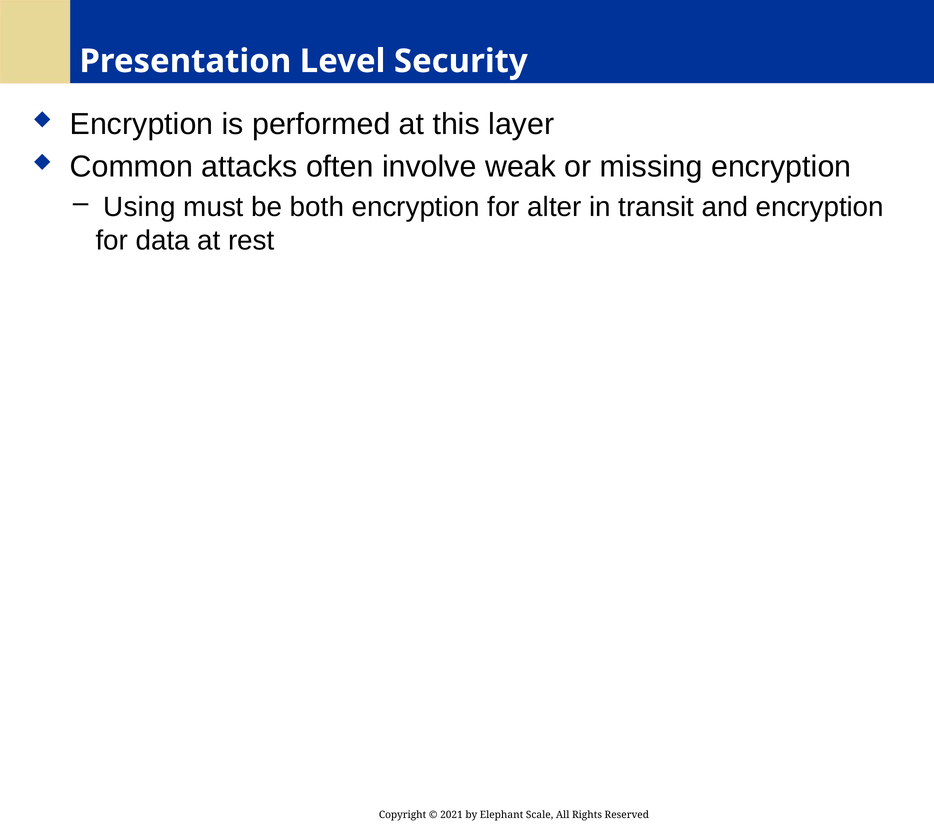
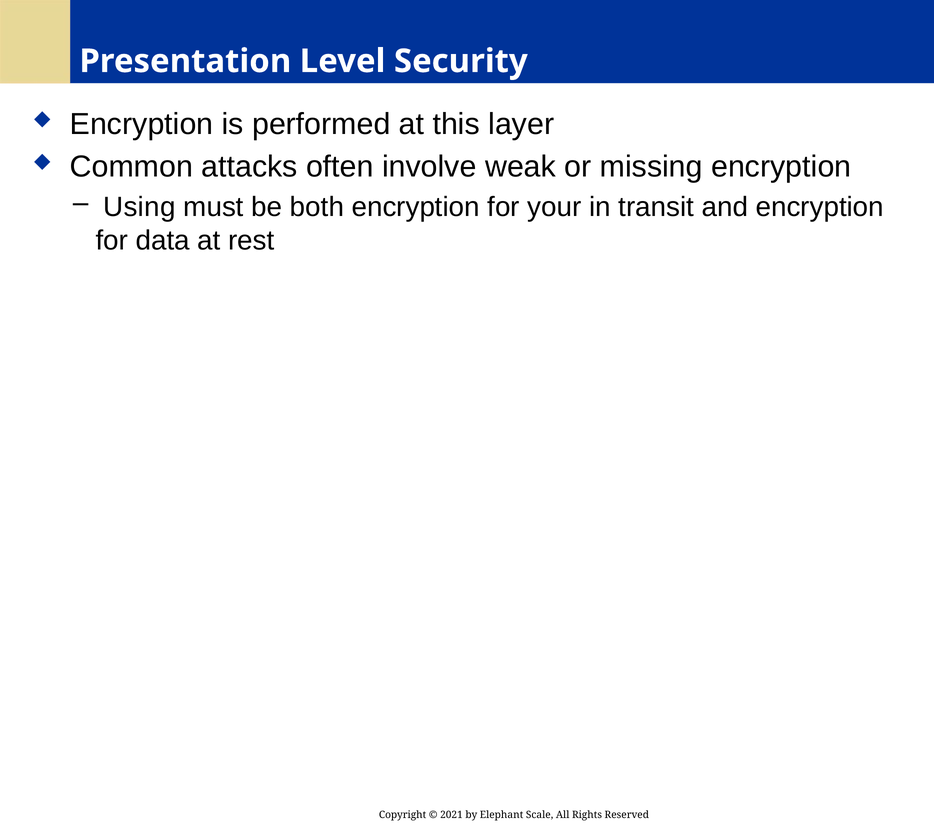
alter: alter -> your (554, 207)
